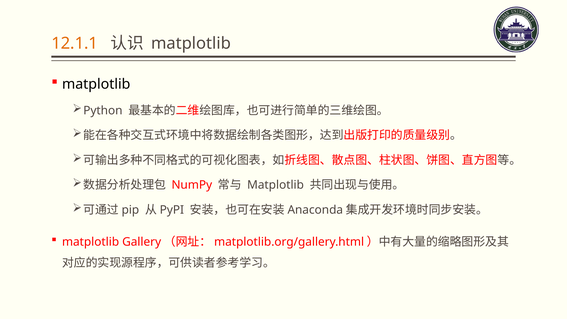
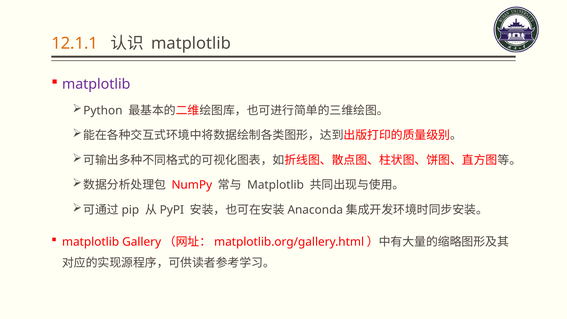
matplotlib colour: black -> purple (96, 84)
